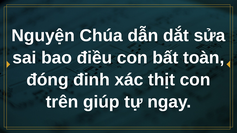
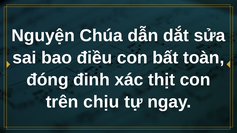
giúp: giúp -> chịu (101, 102)
